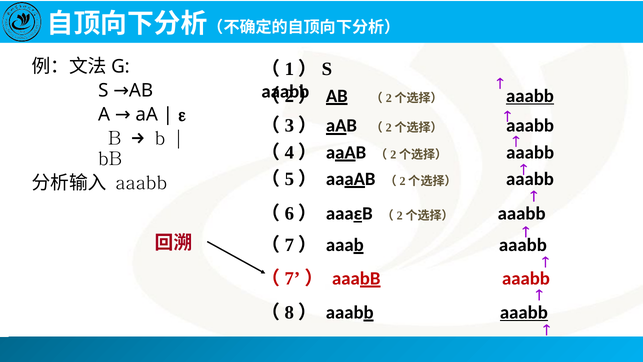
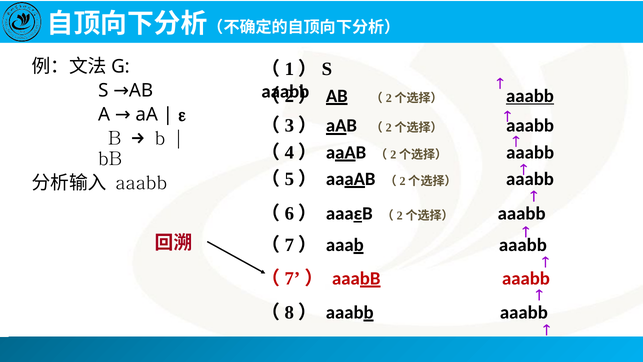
aaabb underline: present -> none (524, 312)
